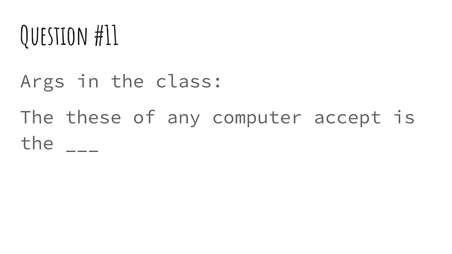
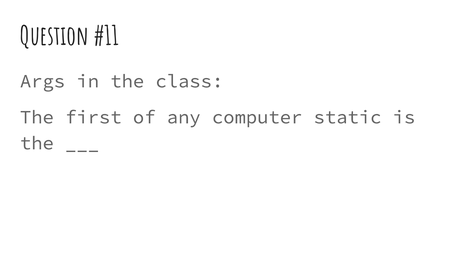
these: these -> first (93, 117)
accept: accept -> static (348, 117)
